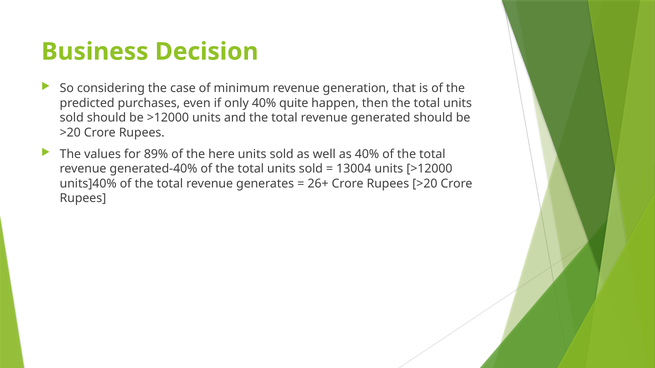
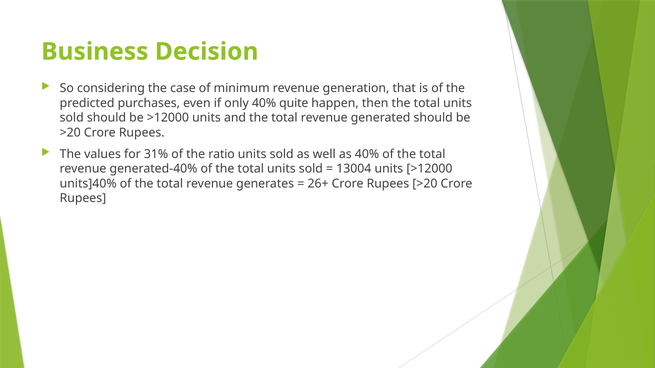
89%: 89% -> 31% (156, 154)
here: here -> ratio (222, 154)
